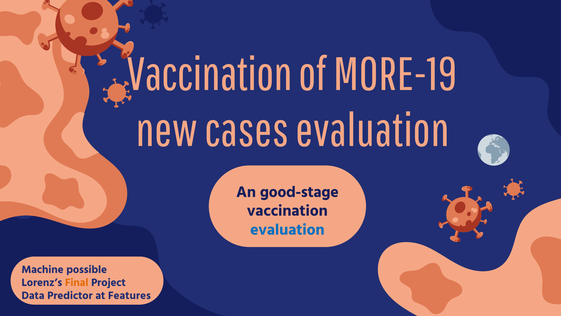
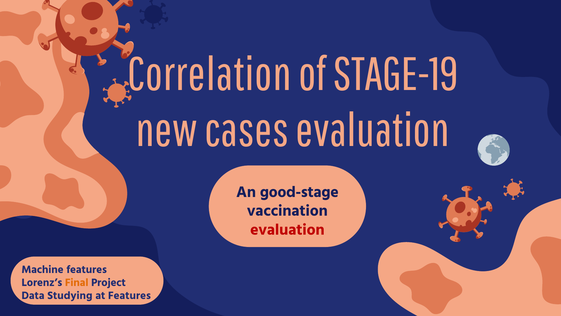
Vaccination: Vaccination -> Correlation (209, 74)
MORE-19: MORE-19 -> STAGE-19 (396, 74)
evaluation colour: blue -> red (287, 229)
Machine possible: possible -> features (87, 269)
Predictor: Predictor -> Studying (70, 295)
